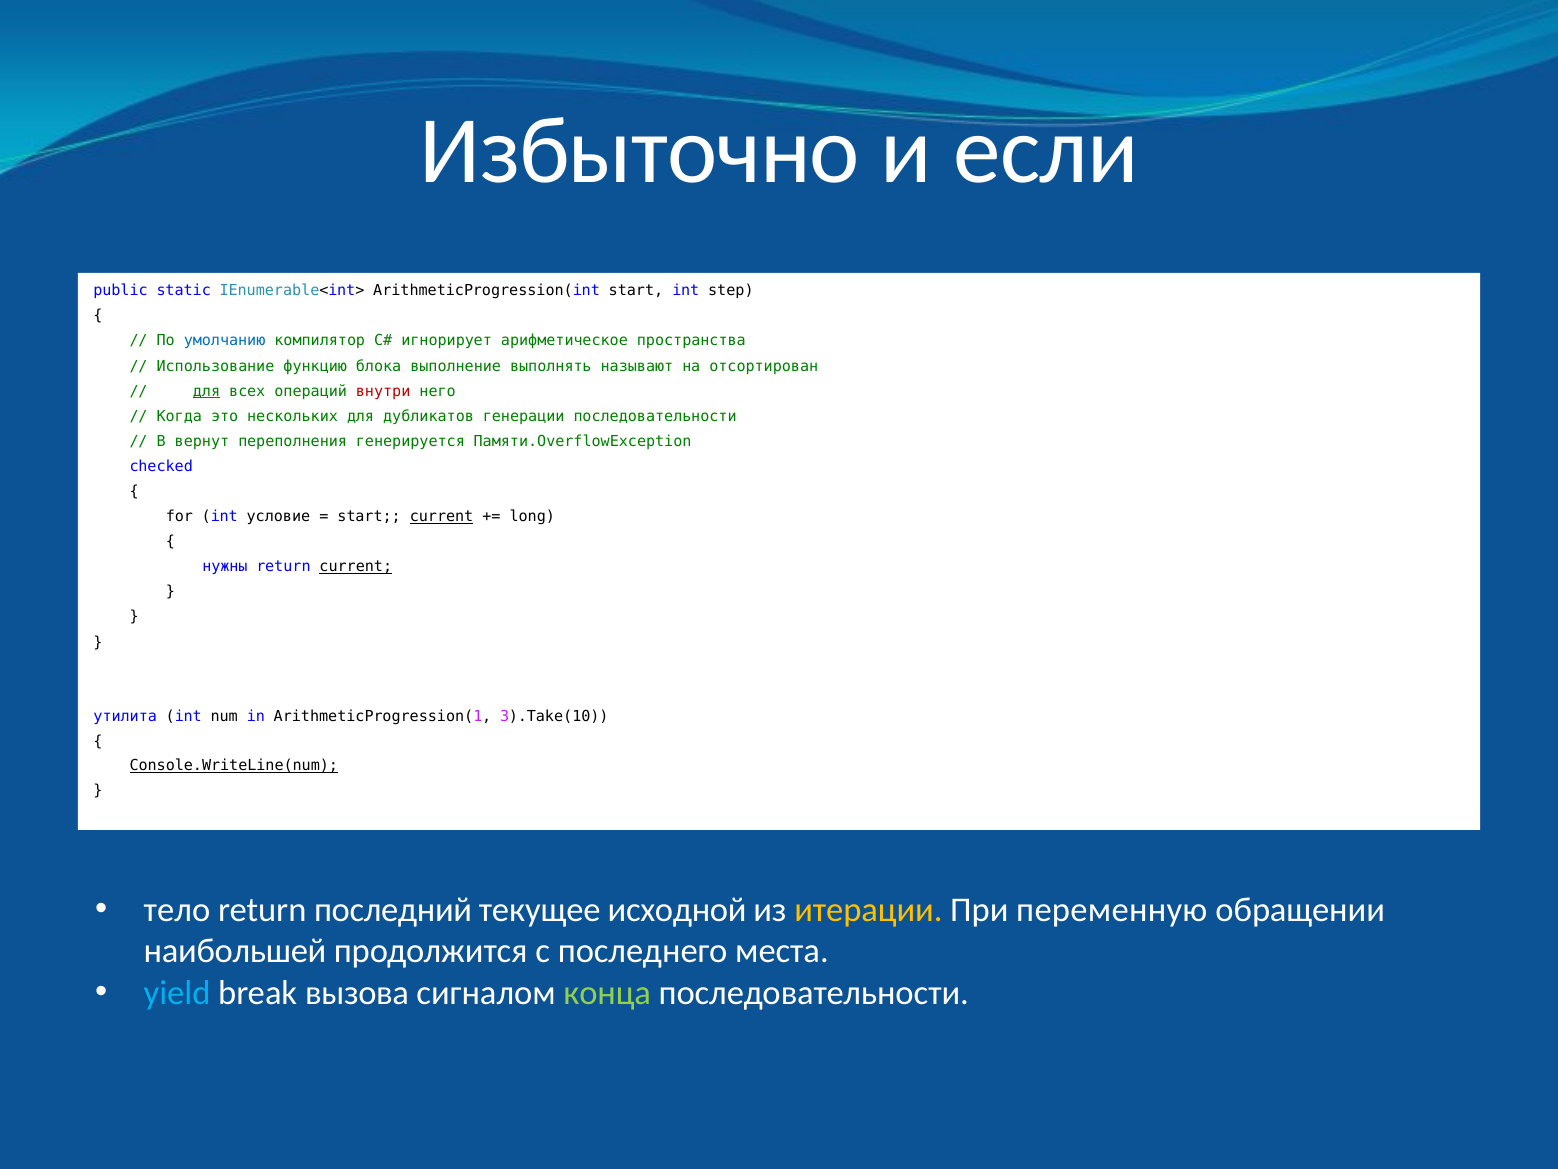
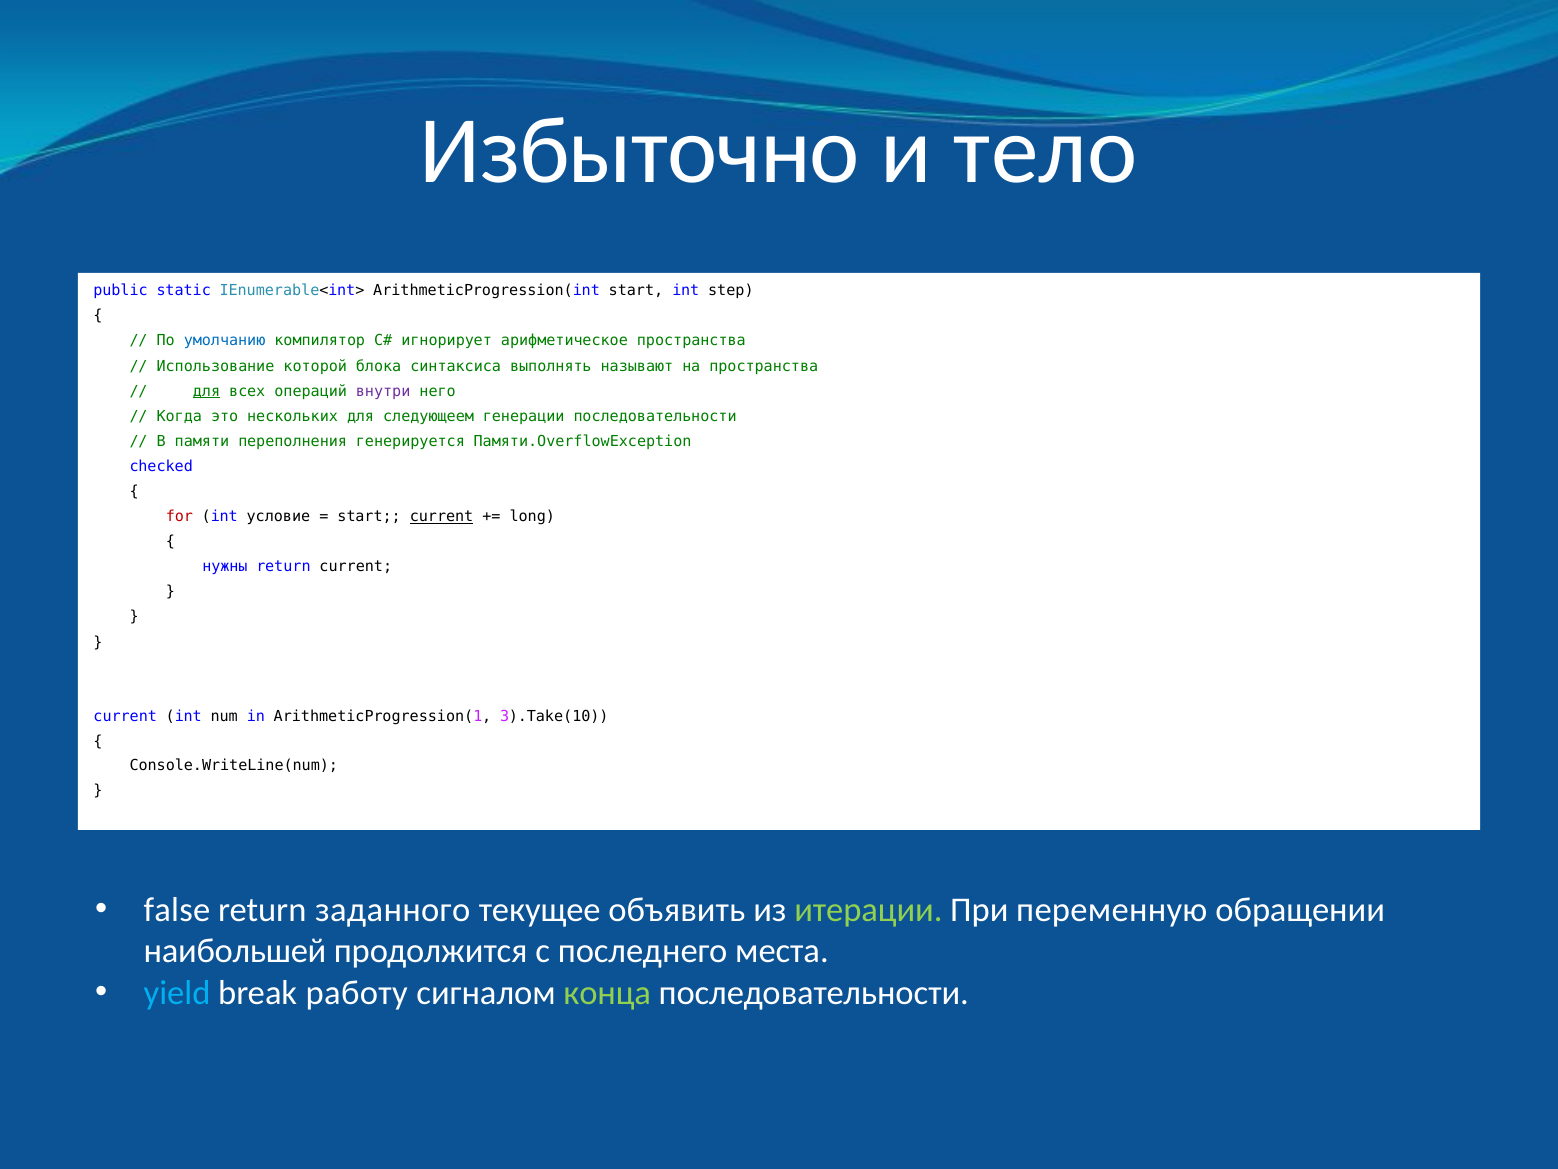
если: если -> тело (1046, 151)
функцию: функцию -> которой (315, 366)
выполнение: выполнение -> синтаксиса (456, 366)
на отсортирован: отсортирован -> пространства (764, 366)
внутри colour: red -> purple (383, 391)
дубликатов: дубликатов -> следующеем (429, 416)
вернут: вернут -> памяти (202, 441)
for colour: black -> red (179, 516)
current underline: present -> none (356, 567)
утилита: утилита -> current (125, 716)
Console.WriteLine(num underline: present -> none (234, 766)
тело: тело -> false (177, 910)
последний: последний -> заданного (393, 910)
исходной: исходной -> объявить (677, 910)
итерации colour: yellow -> light green (868, 910)
вызова: вызова -> работу (357, 993)
